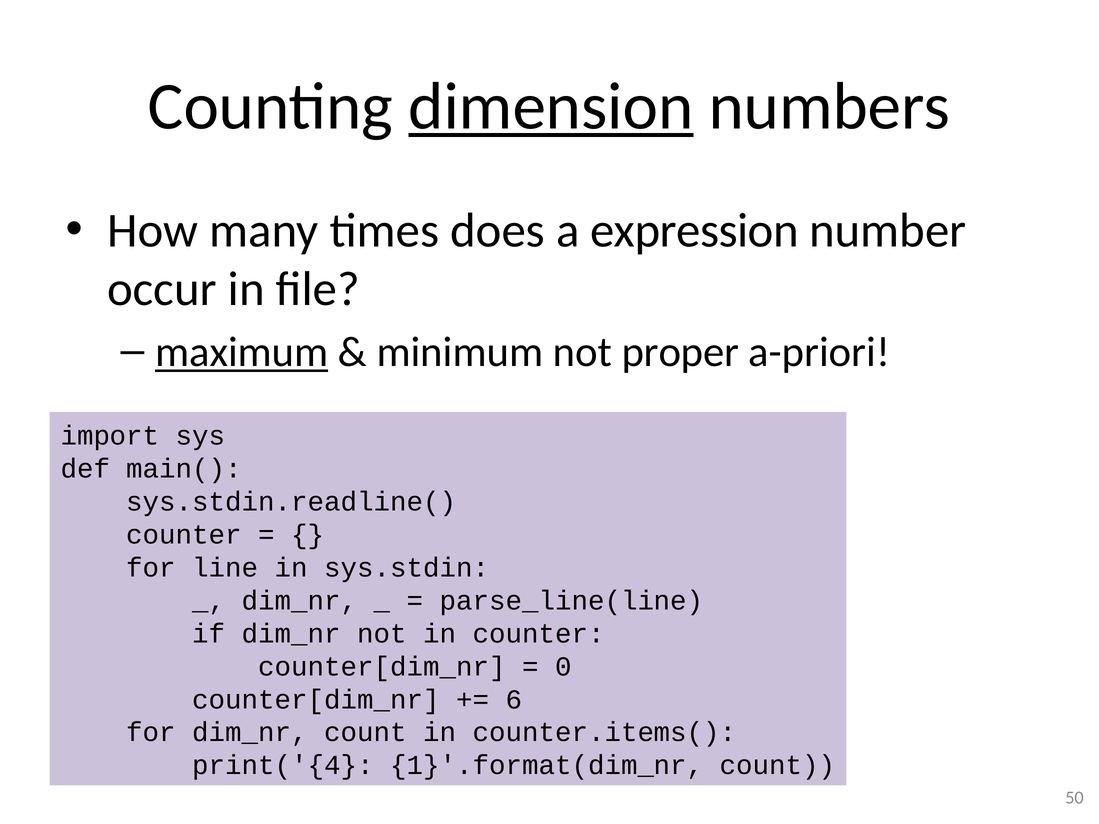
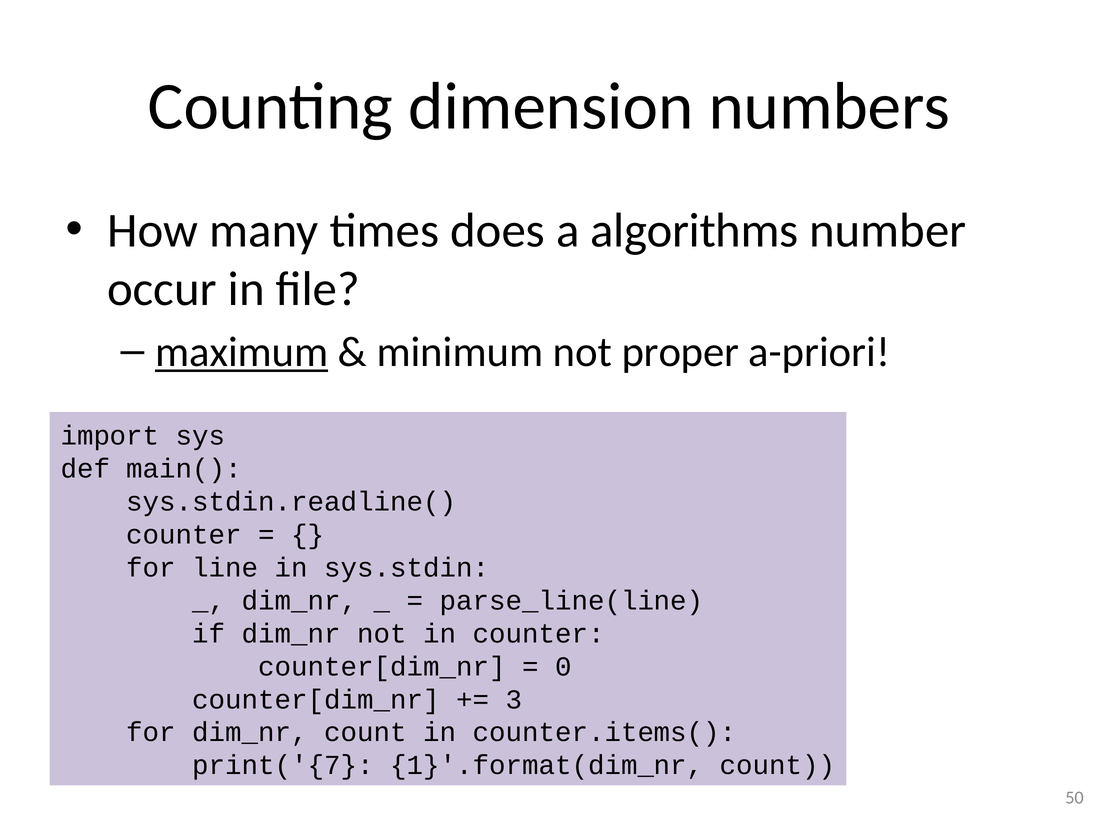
dimension underline: present -> none (551, 106)
expression: expression -> algorithms (694, 231)
6: 6 -> 3 (514, 700)
print('{4: print('{4 -> print('{7 (283, 766)
